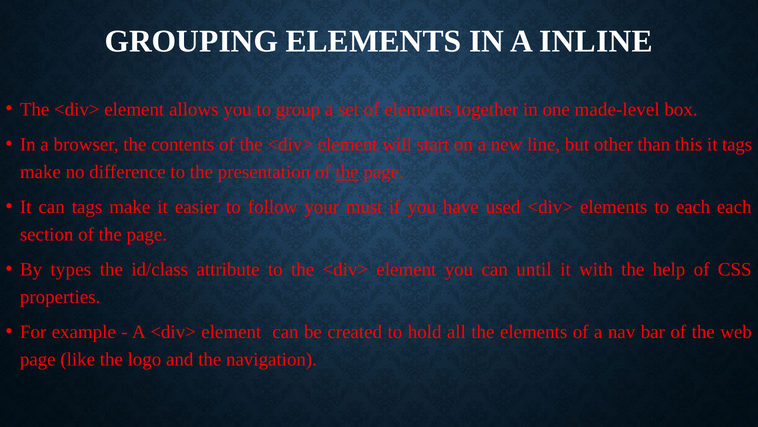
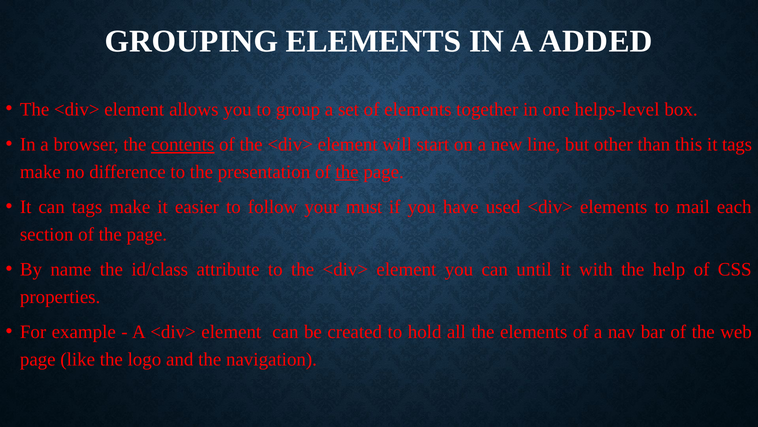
INLINE: INLINE -> ADDED (596, 41)
made-level: made-level -> helps-level (617, 109)
contents underline: none -> present (183, 144)
to each: each -> mail (693, 207)
types: types -> name (71, 269)
